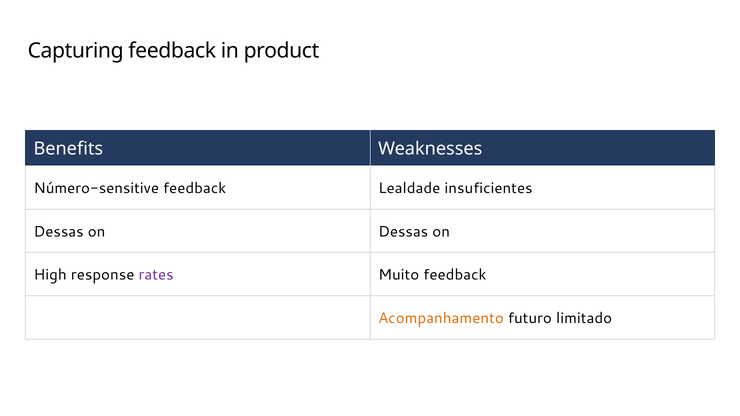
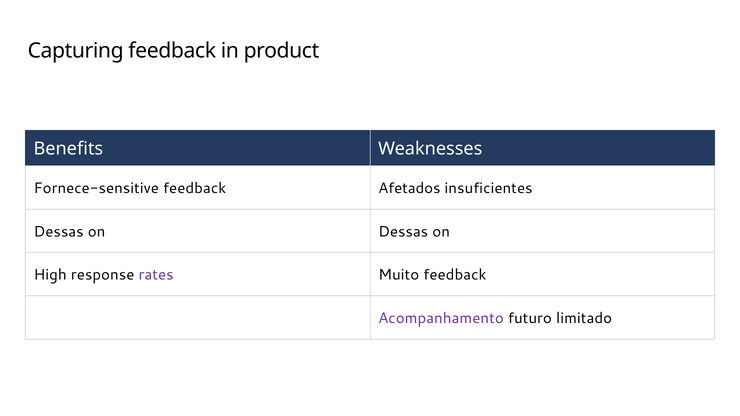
Número-sensitive: Número-sensitive -> Fornece-sensitive (96, 188)
Lealdade: Lealdade -> Afetados (409, 188)
Acompanhamento colour: orange -> purple (441, 318)
